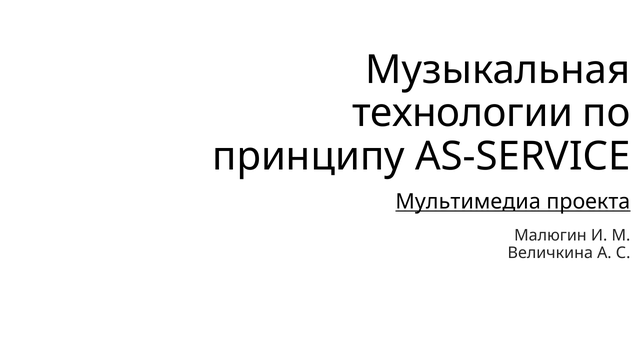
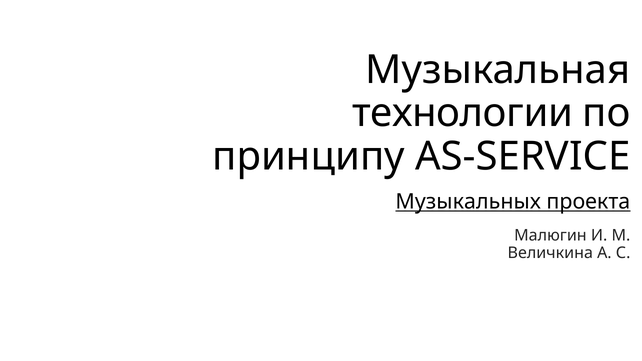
Мультимедиа: Мультимедиа -> Музыкальных (468, 202)
